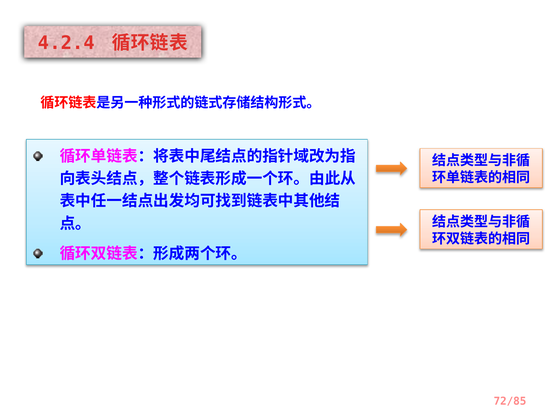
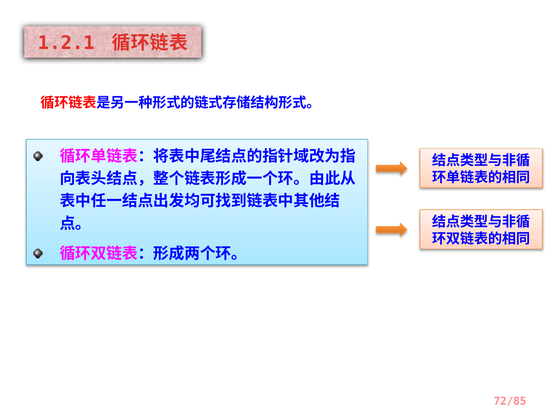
4.2.4: 4.2.4 -> 1.2.1 (66, 43)
